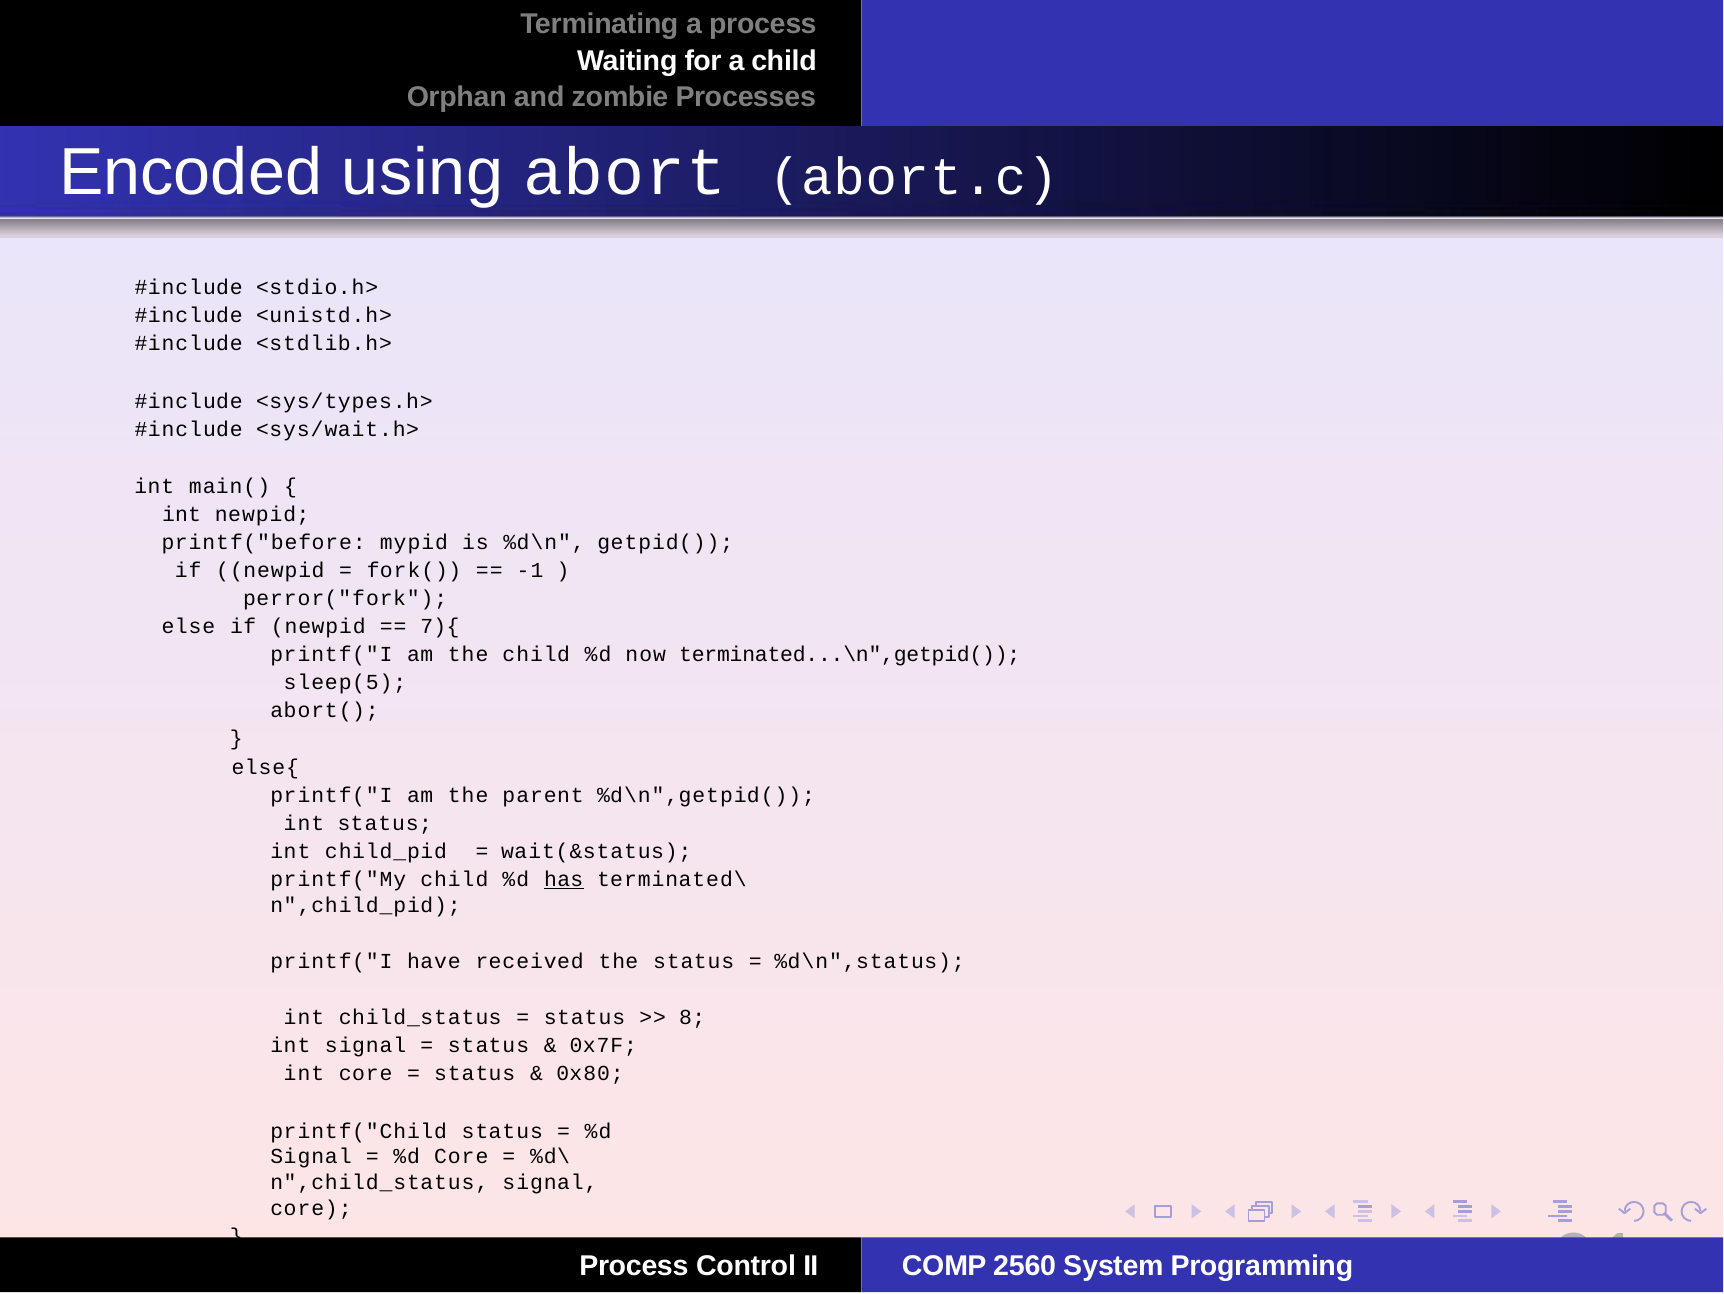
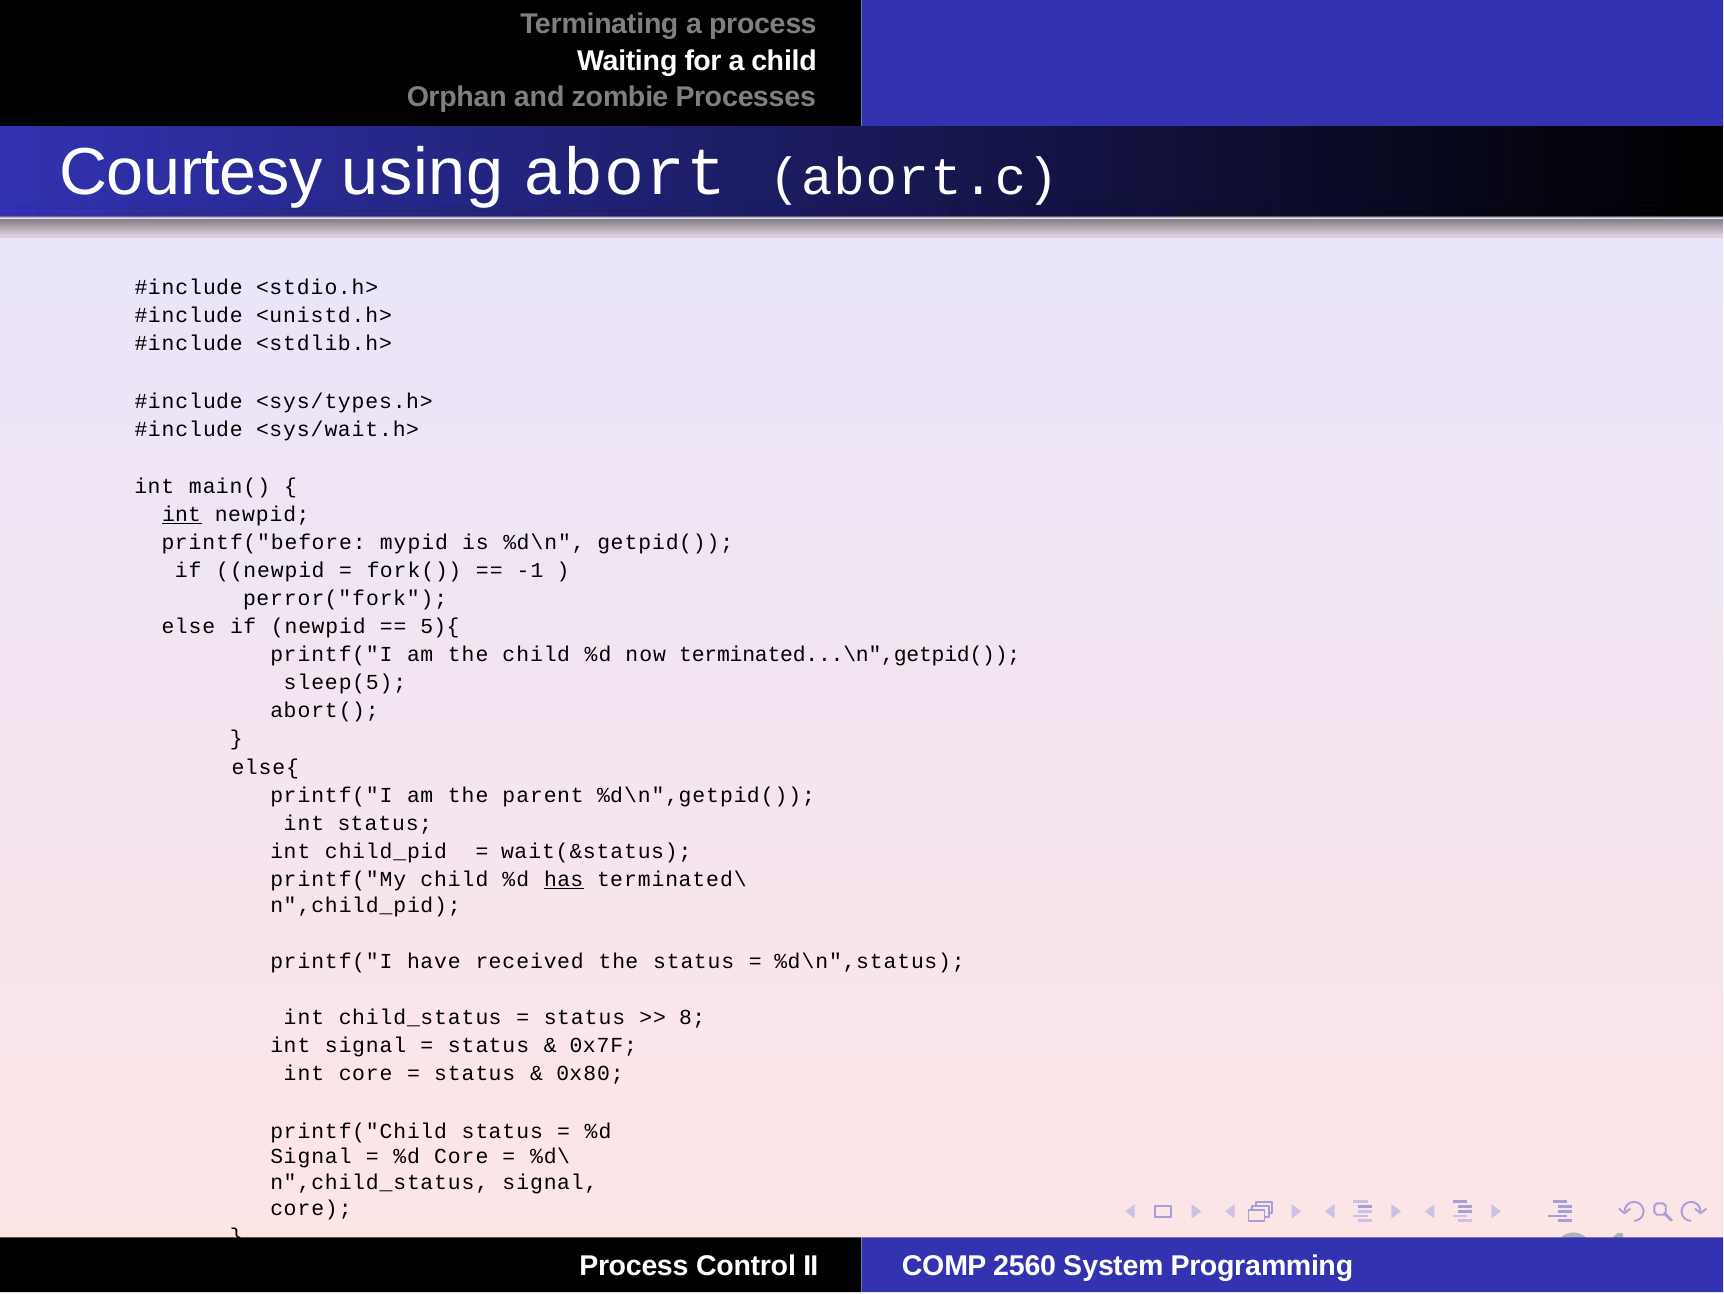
Encoded: Encoded -> Courtesy (191, 172)
int underline: none -> present (182, 514)
7){: 7){ -> 5){ (440, 626)
